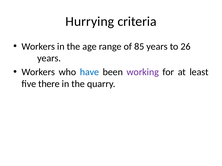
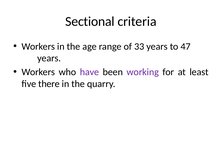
Hurrying: Hurrying -> Sectional (90, 21)
85: 85 -> 33 (139, 47)
26: 26 -> 47 (186, 47)
have colour: blue -> purple (89, 72)
